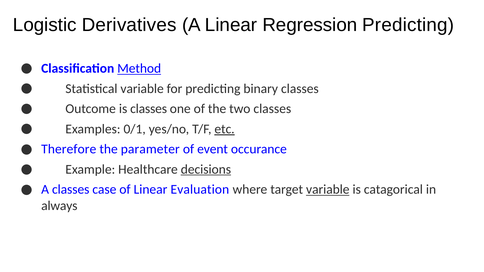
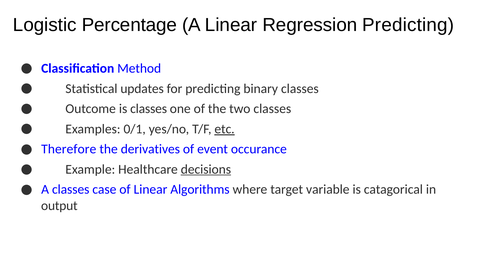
Derivatives: Derivatives -> Percentage (129, 25)
Method underline: present -> none (139, 69)
Statistical variable: variable -> updates (142, 89)
parameter: parameter -> derivatives (150, 149)
Evaluation: Evaluation -> Algorithms (200, 190)
variable underline: present -> none (328, 190)
always: always -> output (59, 206)
